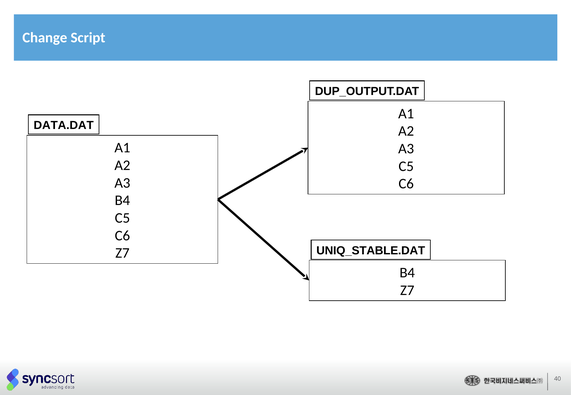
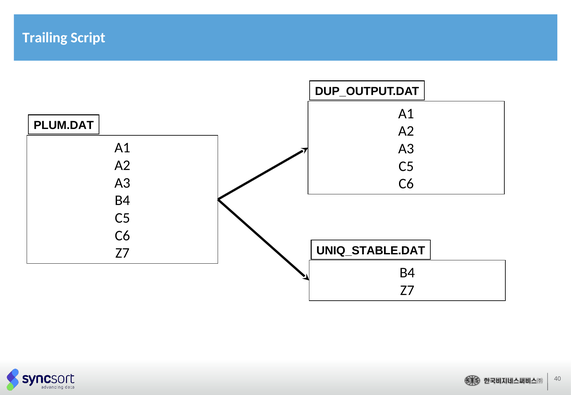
Change: Change -> Trailing (45, 38)
DATA.DAT: DATA.DAT -> PLUM.DAT (64, 125)
